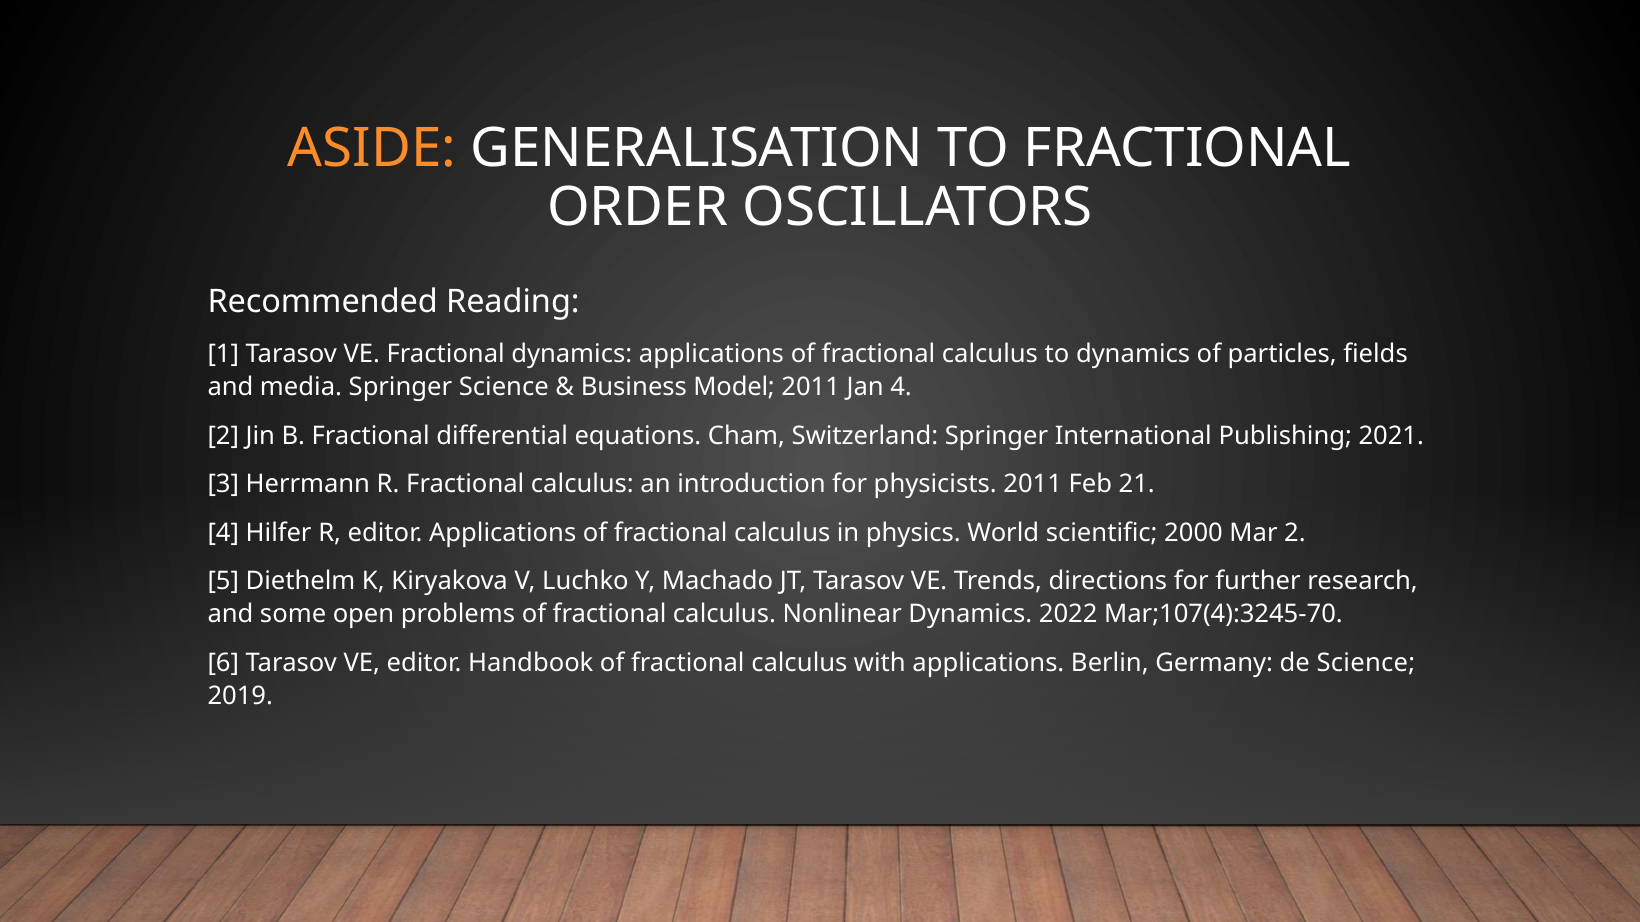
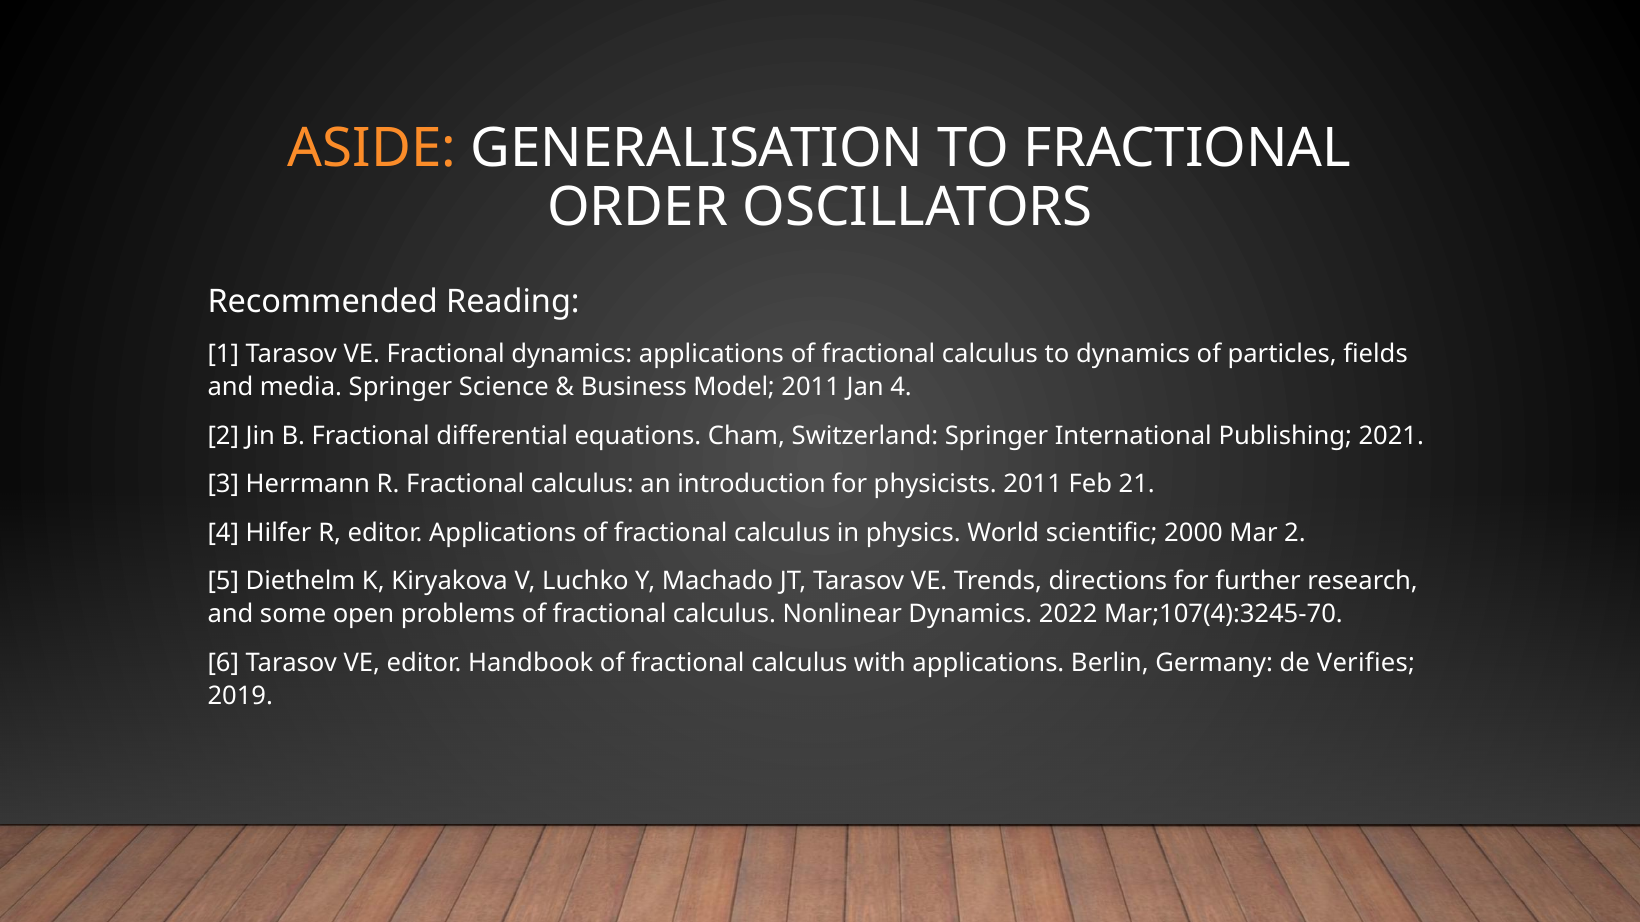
de Science: Science -> Verifies (1366, 663)
